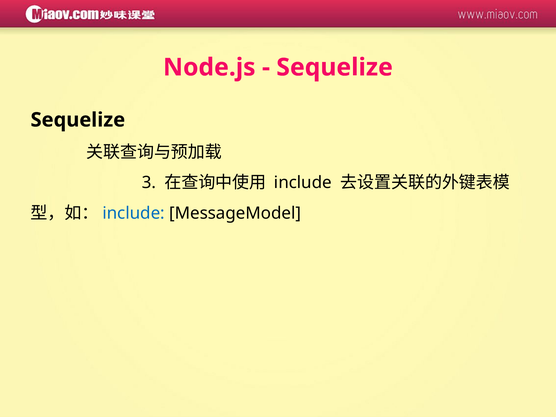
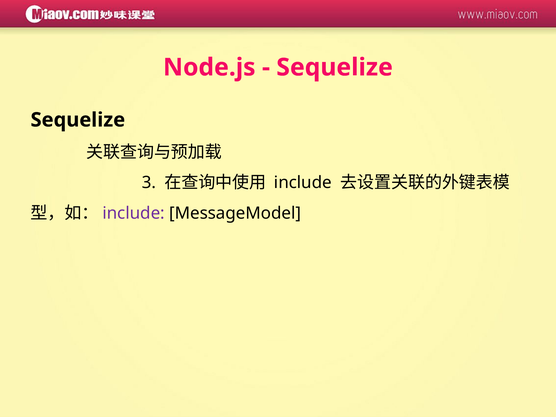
include colour: blue -> purple (134, 213)
